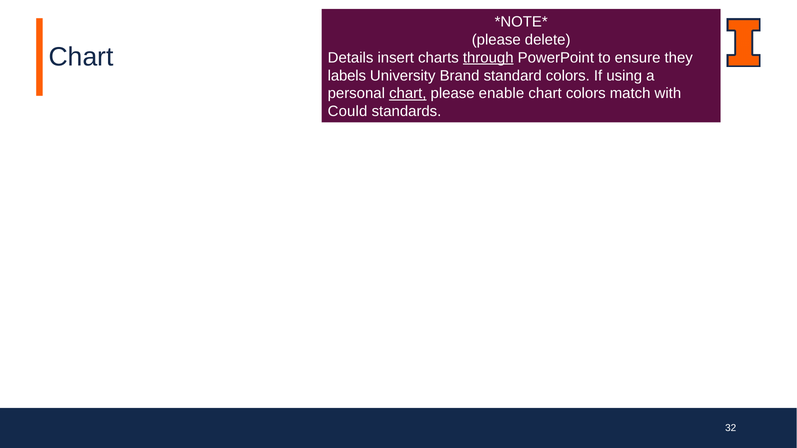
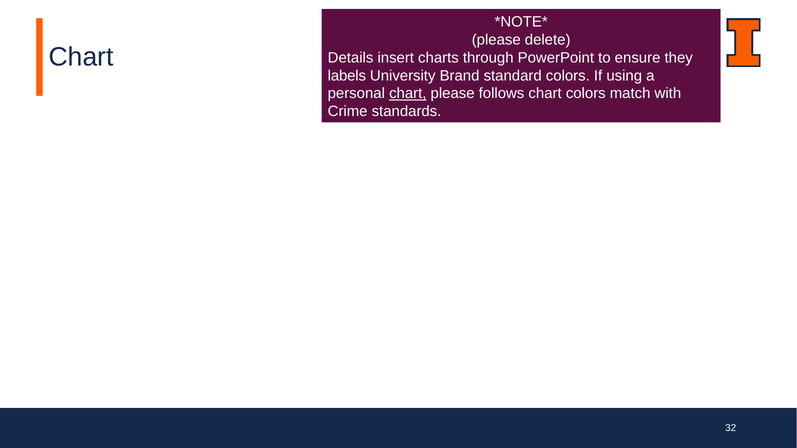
through underline: present -> none (488, 58)
enable: enable -> follows (502, 94)
Could: Could -> Crime (348, 112)
